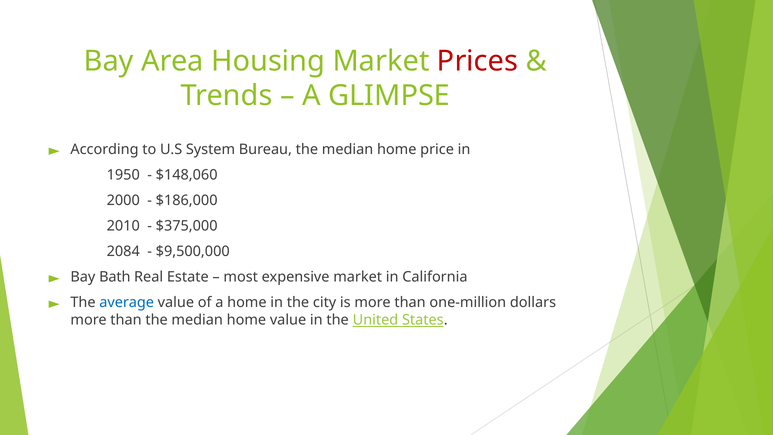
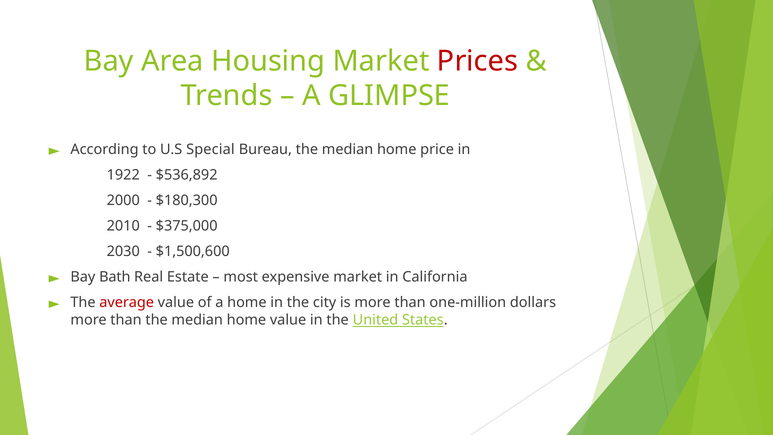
System: System -> Special (210, 150)
1950: 1950 -> 1922 (123, 175)
$148,060: $148,060 -> $536,892 (187, 175)
$186,000: $186,000 -> $180,300 (187, 201)
2084: 2084 -> 2030 (123, 251)
$9,500,000: $9,500,000 -> $1,500,600 (193, 251)
average colour: blue -> red (127, 302)
